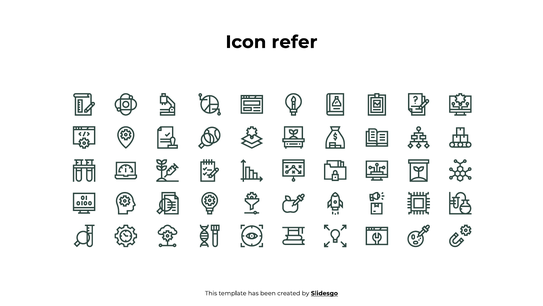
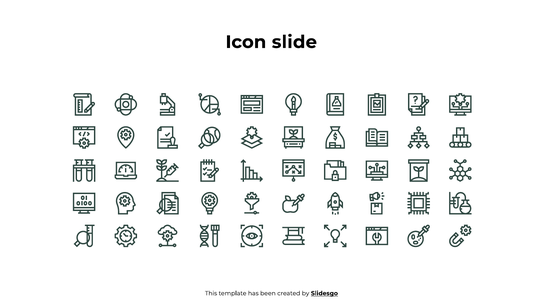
refer: refer -> slide (294, 42)
